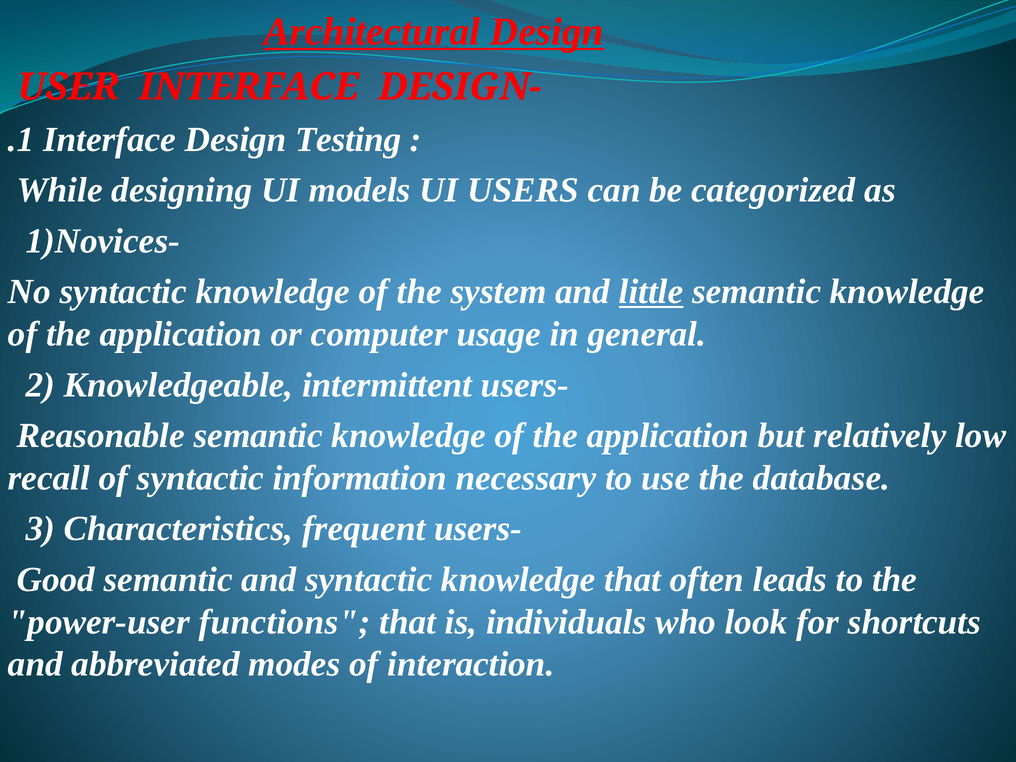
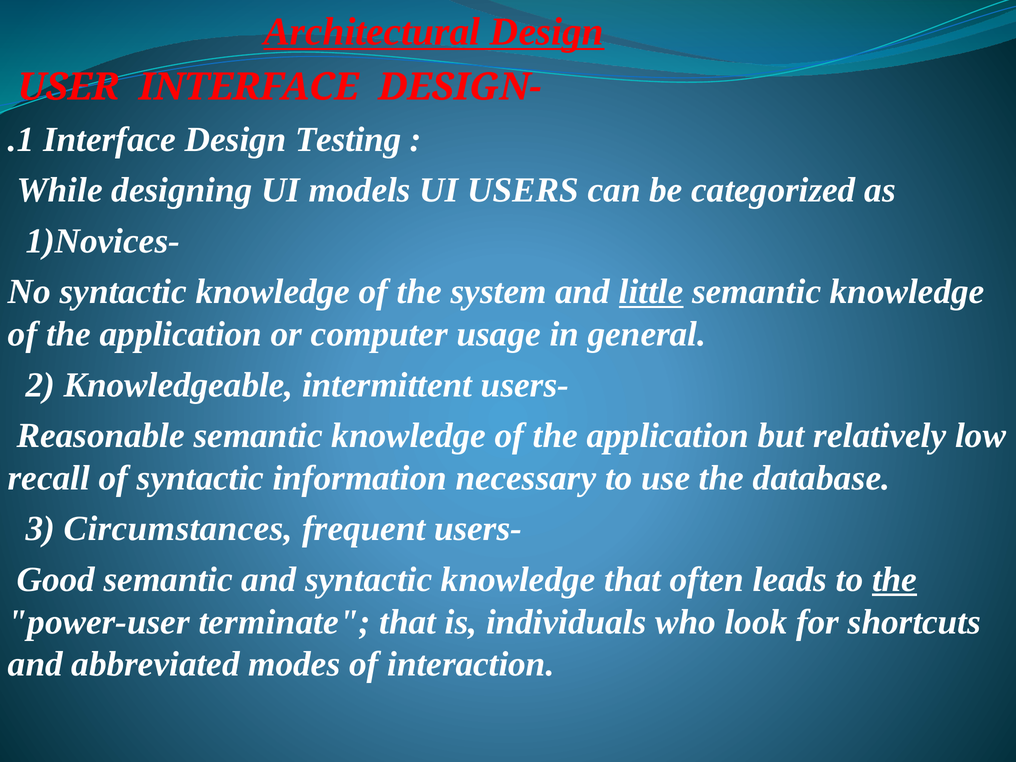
Characteristics: Characteristics -> Circumstances (178, 529)
the underline: none -> present (895, 580)
functions: functions -> terminate (285, 622)
